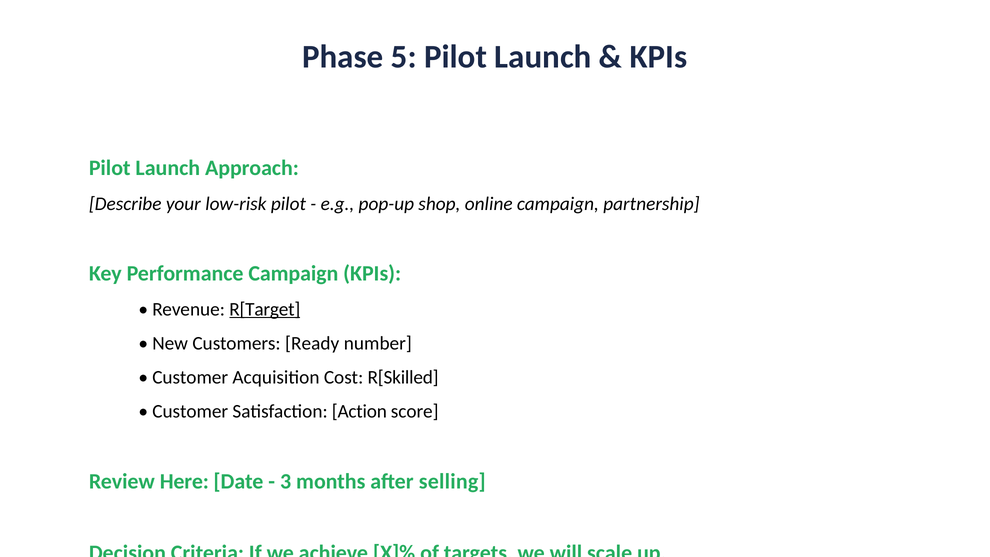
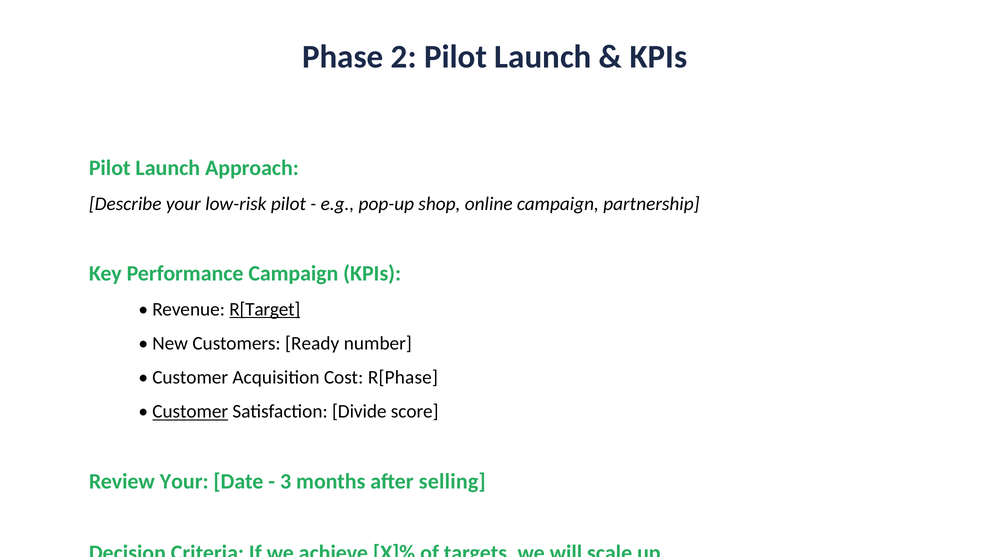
5: 5 -> 2 (404, 57)
R[Skilled: R[Skilled -> R[Phase (403, 377)
Customer underline: none -> present (190, 412)
Action: Action -> Divide (359, 412)
Review Here: Here -> Your (184, 482)
